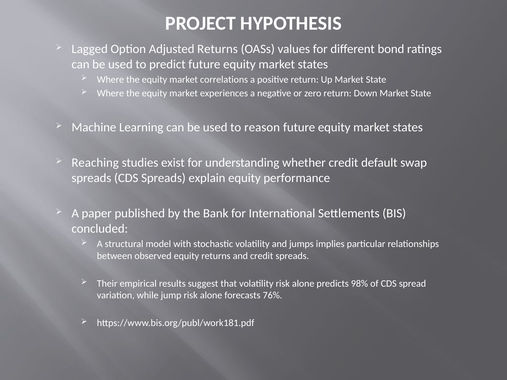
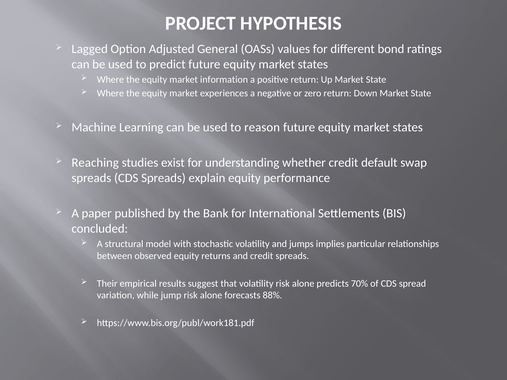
Adjusted Returns: Returns -> General (218, 49)
correlations: correlations -> information (224, 80)
98%: 98% -> 70% (360, 284)
76%: 76% -> 88% (272, 295)
